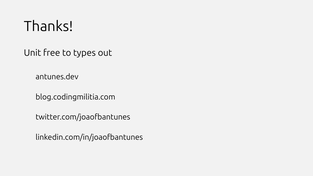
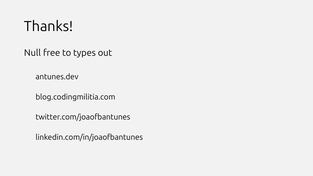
Unit: Unit -> Null (32, 53)
